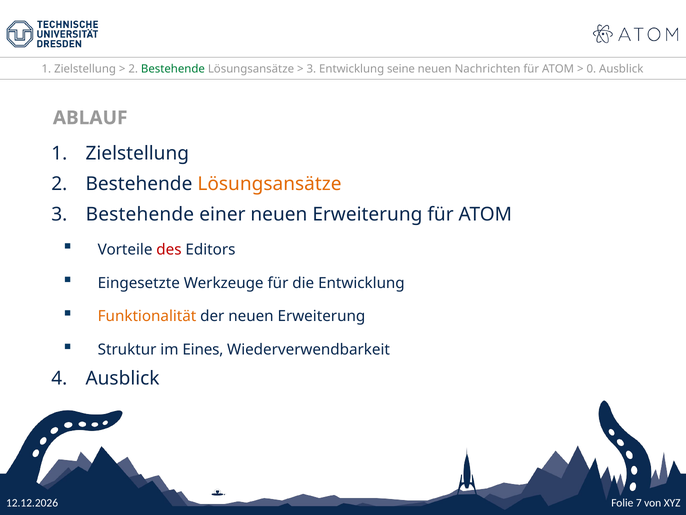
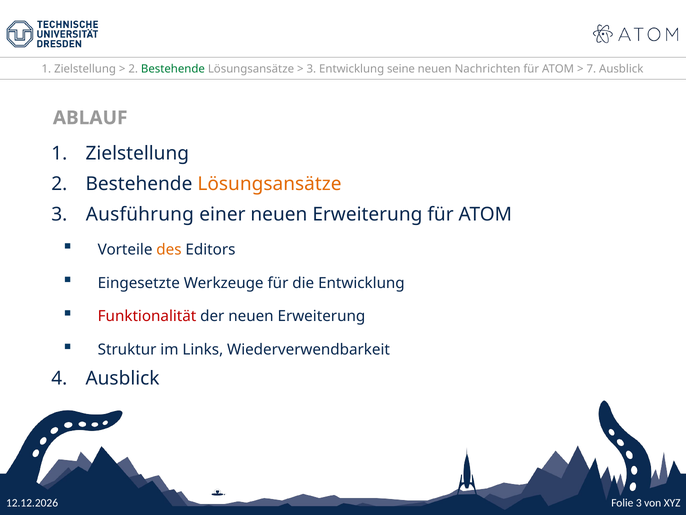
0: 0 -> 7 (591, 69)
3 Bestehende: Bestehende -> Ausführung (140, 214)
des colour: red -> orange (169, 249)
Funktionalität colour: orange -> red (147, 316)
Eines: Eines -> Links (203, 350)
Folie 7: 7 -> 3 (639, 502)
